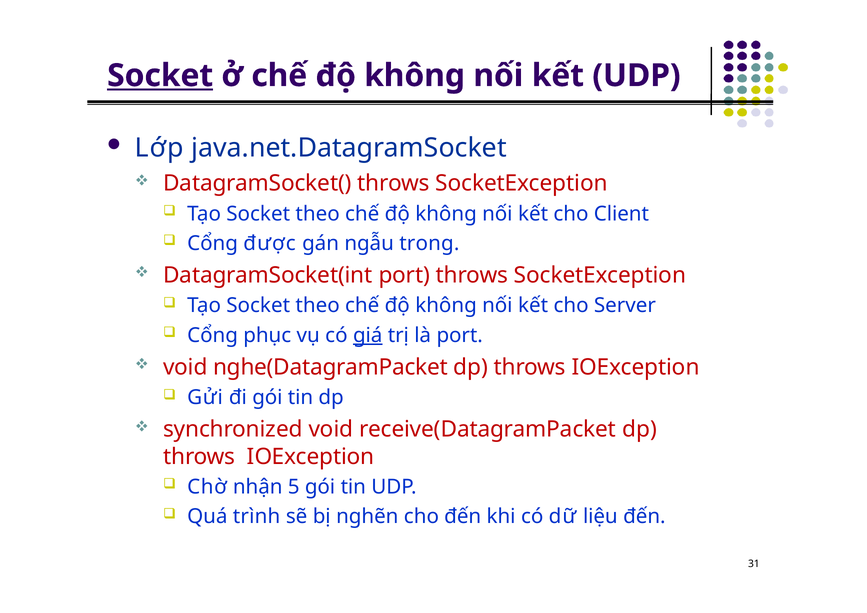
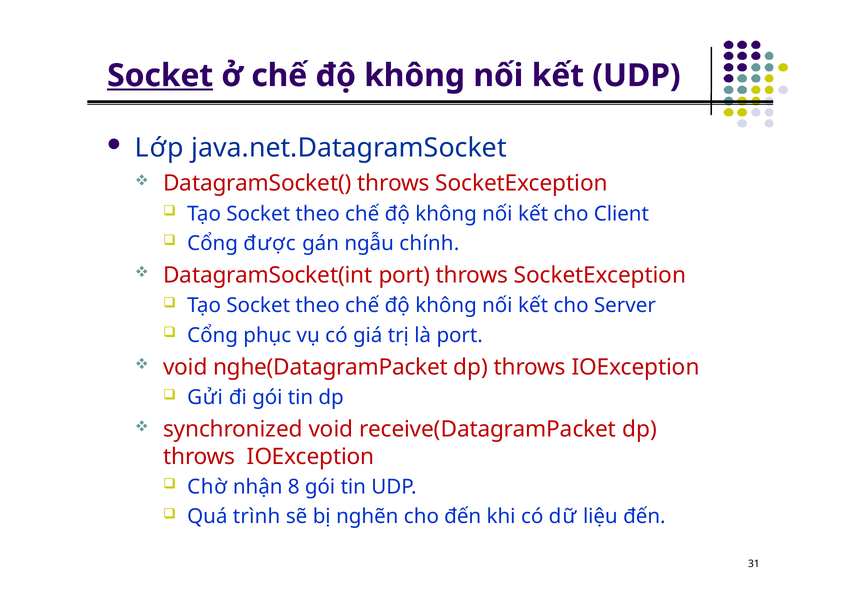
trong: trong -> chính (429, 244)
giá underline: present -> none (368, 335)
5: 5 -> 8 (294, 487)
